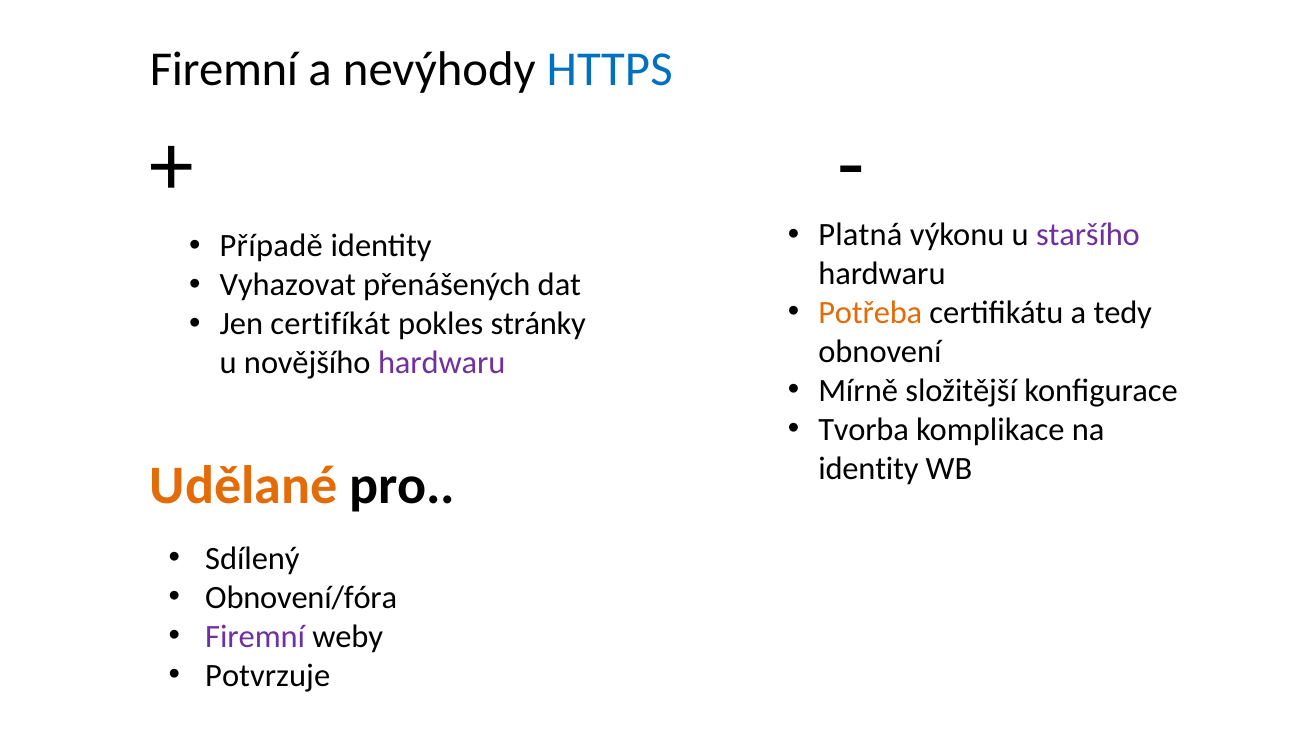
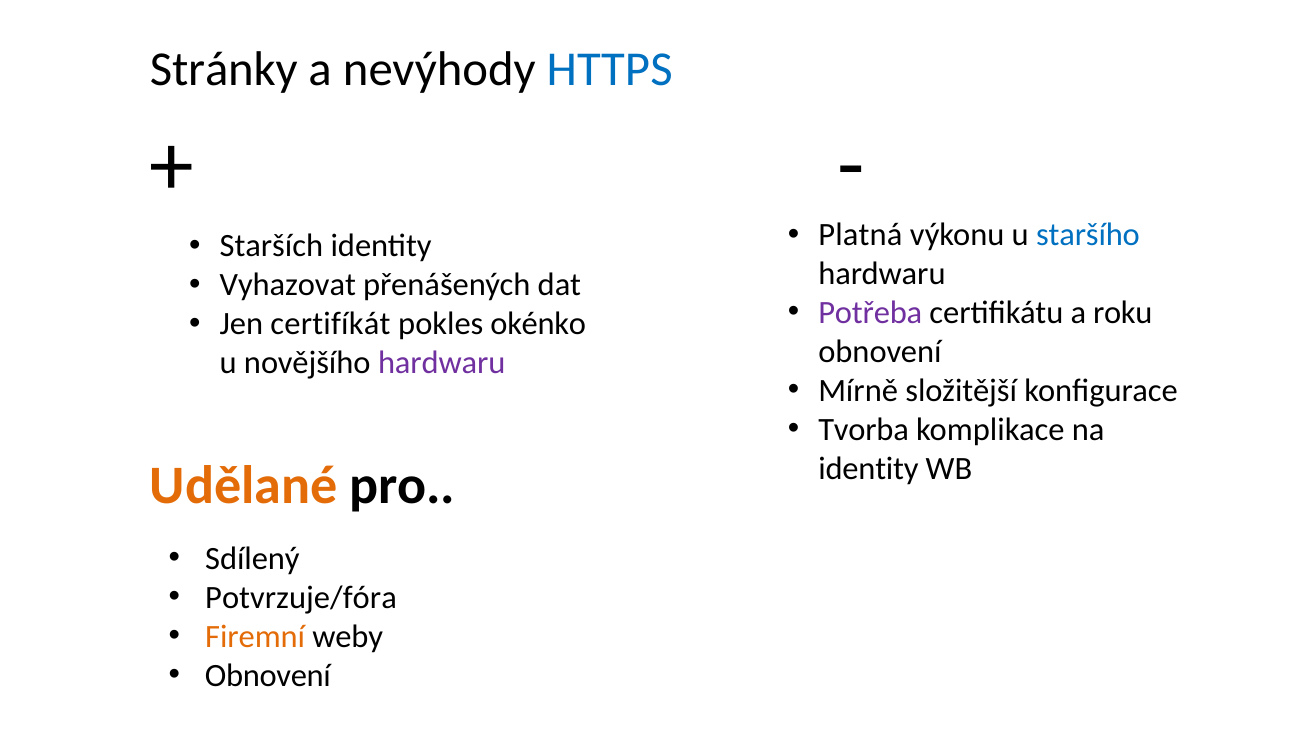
Firemní: Firemní -> Stránky (224, 69)
staršího colour: purple -> blue (1088, 235)
Případě: Případě -> Starších (271, 246)
Potřeba colour: orange -> purple (870, 313)
tedy: tedy -> roku (1123, 313)
stránky: stránky -> okénko (538, 324)
Obnovení/fóra: Obnovení/fóra -> Potvrzuje/fóra (301, 598)
Firemní colour: purple -> orange (255, 637)
Potvrzuje: Potvrzuje -> Obnovení (268, 676)
